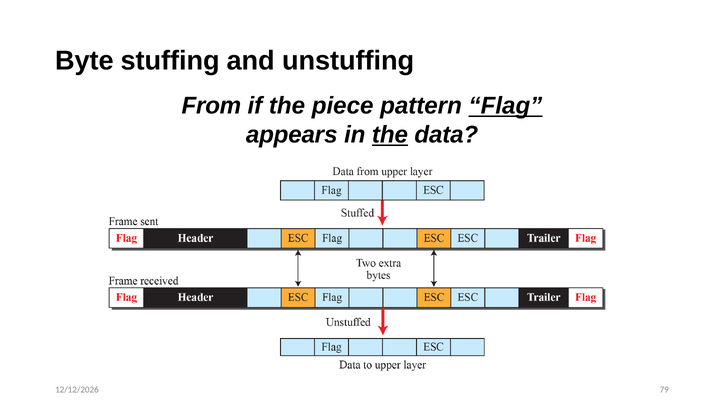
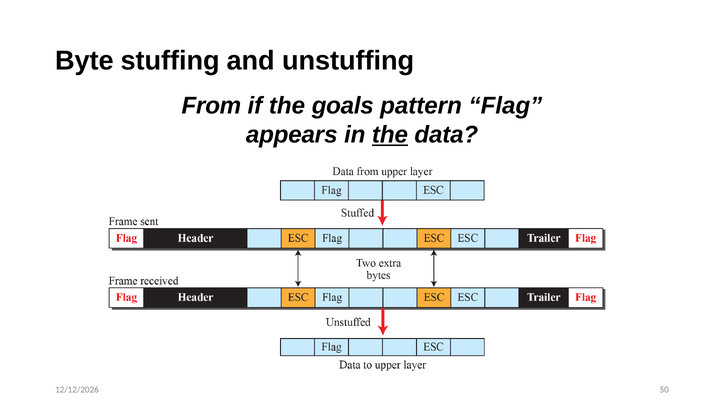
piece: piece -> goals (343, 106)
Flag underline: present -> none (505, 106)
79: 79 -> 50 (664, 389)
